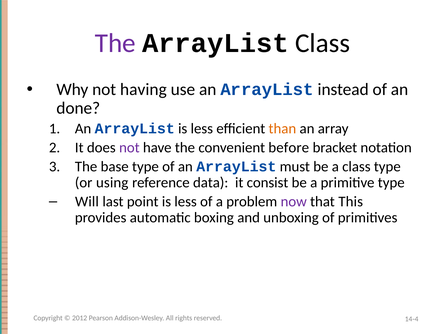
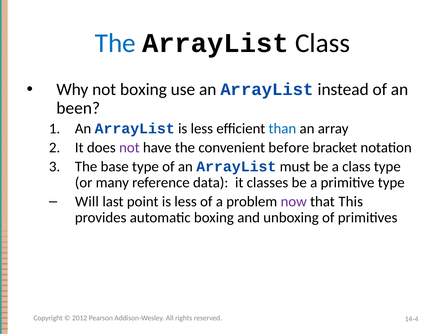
The colour: purple -> blue (115, 43)
not having: having -> boxing (143, 89)
done: done -> been (78, 108)
than colour: orange -> blue (282, 128)
using: using -> many (112, 182)
consist: consist -> classes (268, 182)
